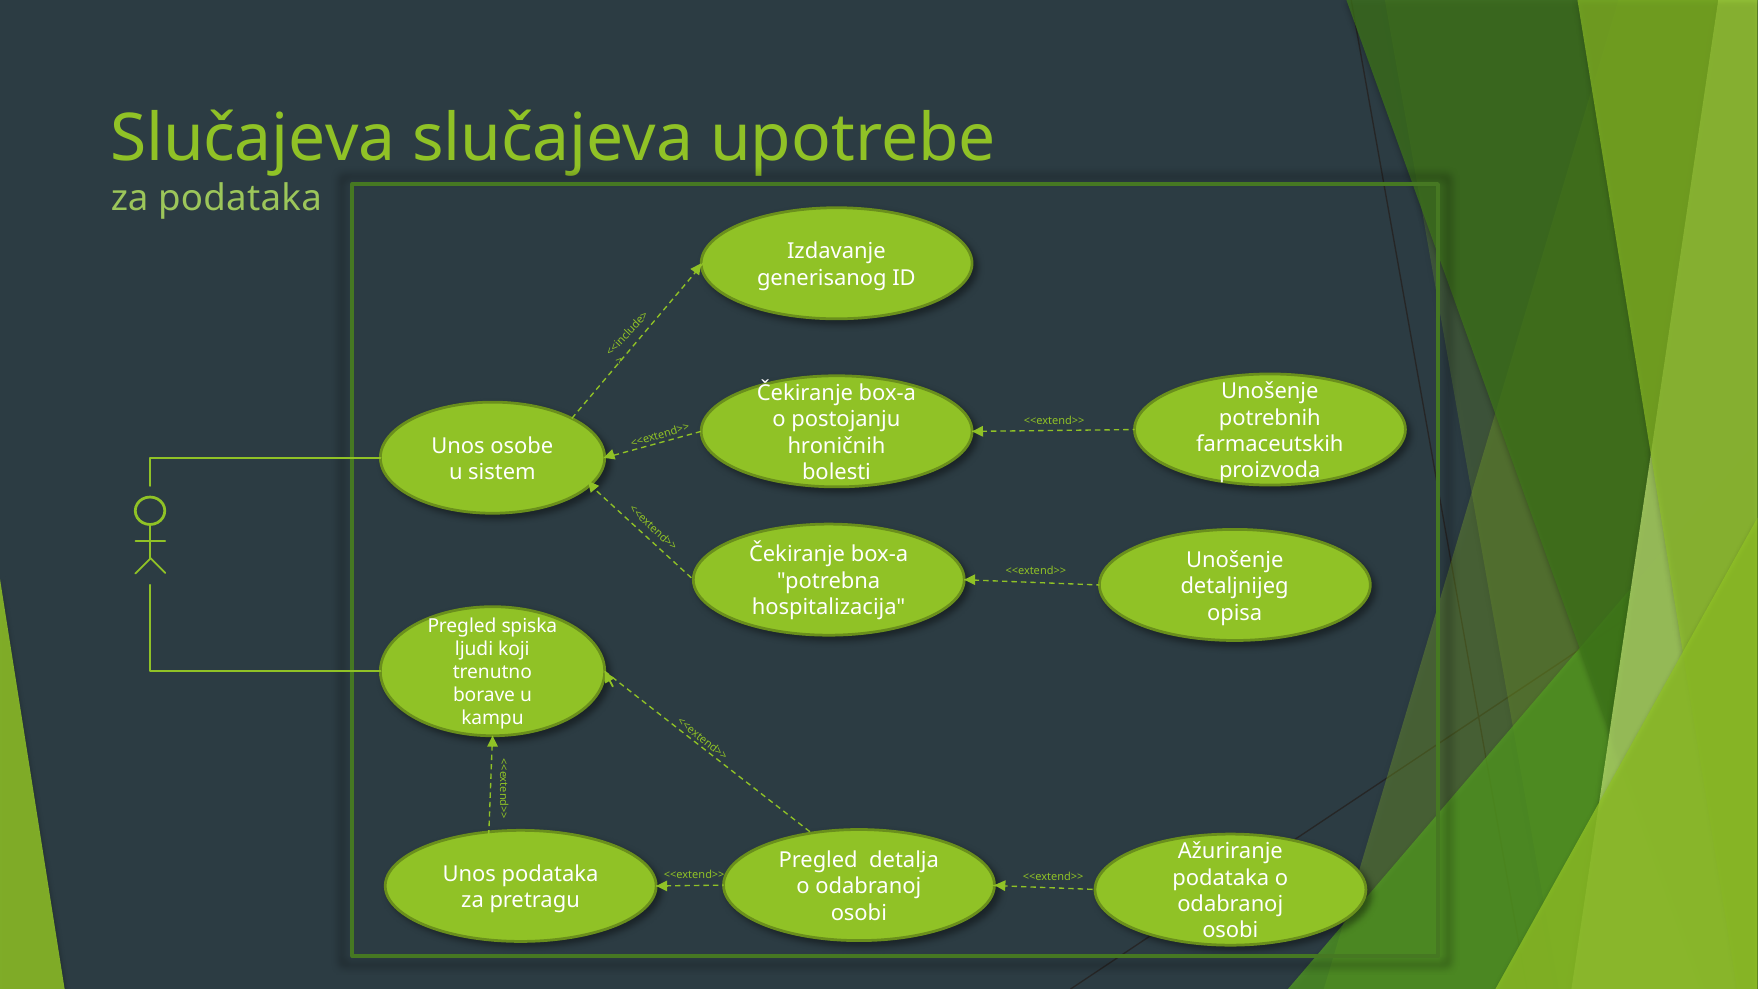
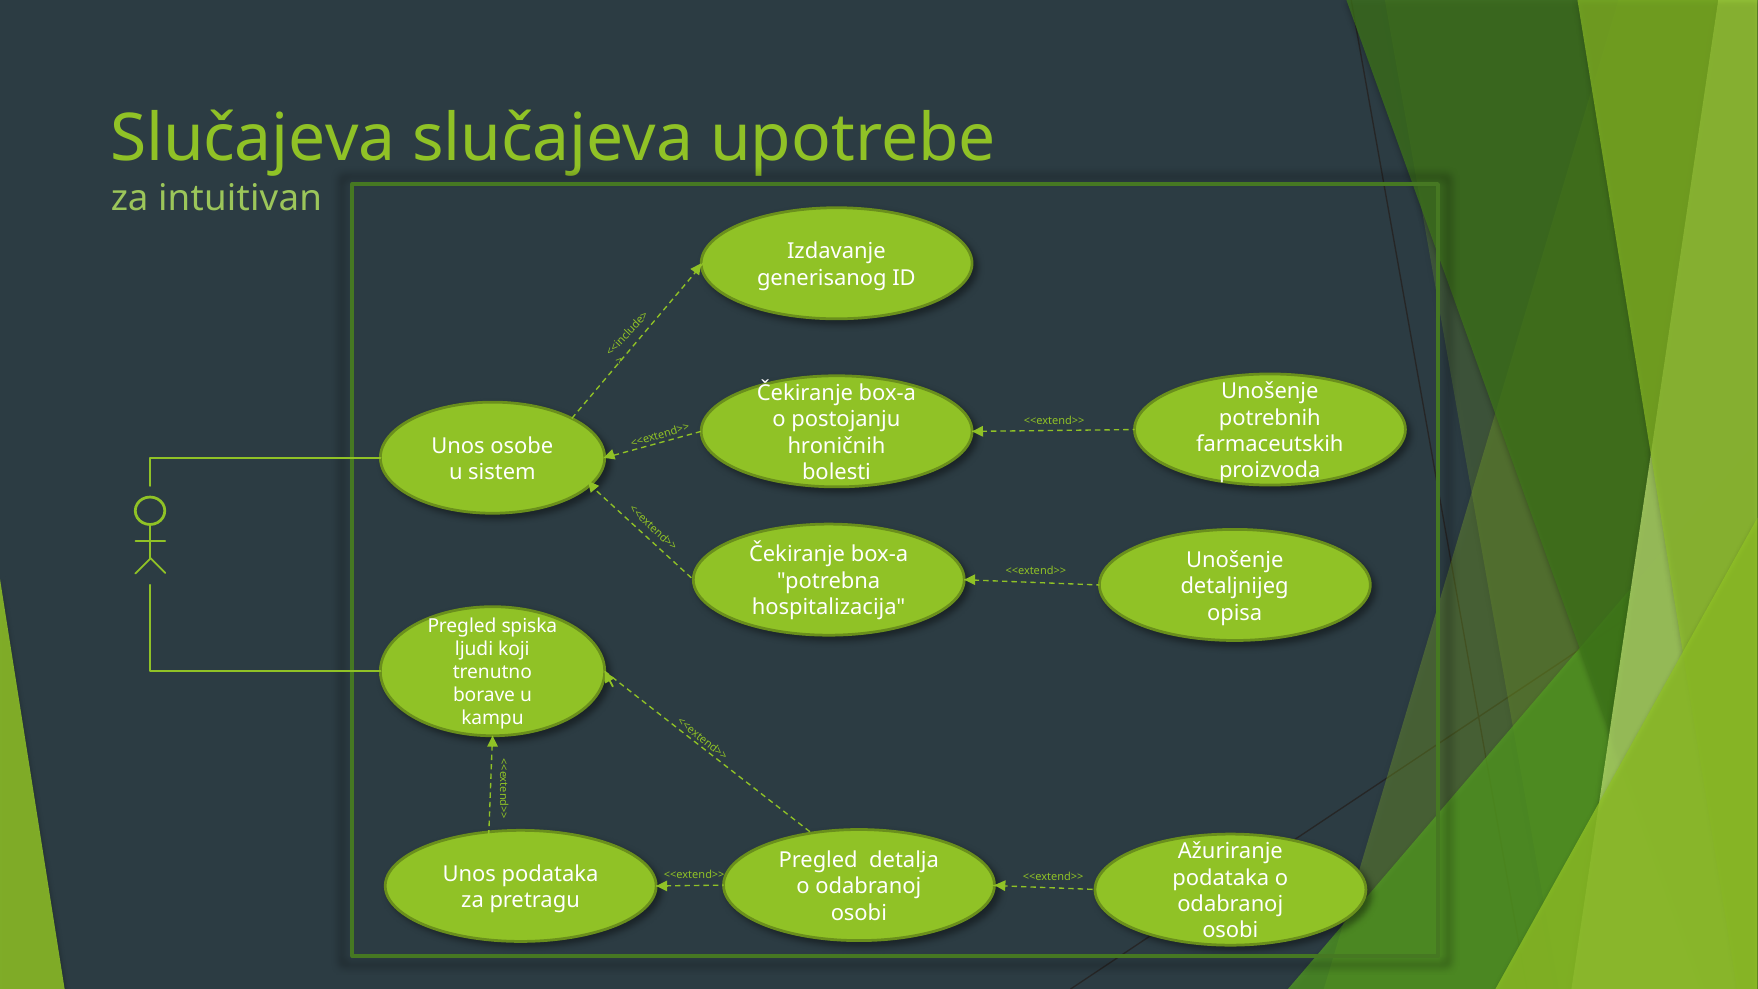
za podataka: podataka -> intuitivan (240, 198)
